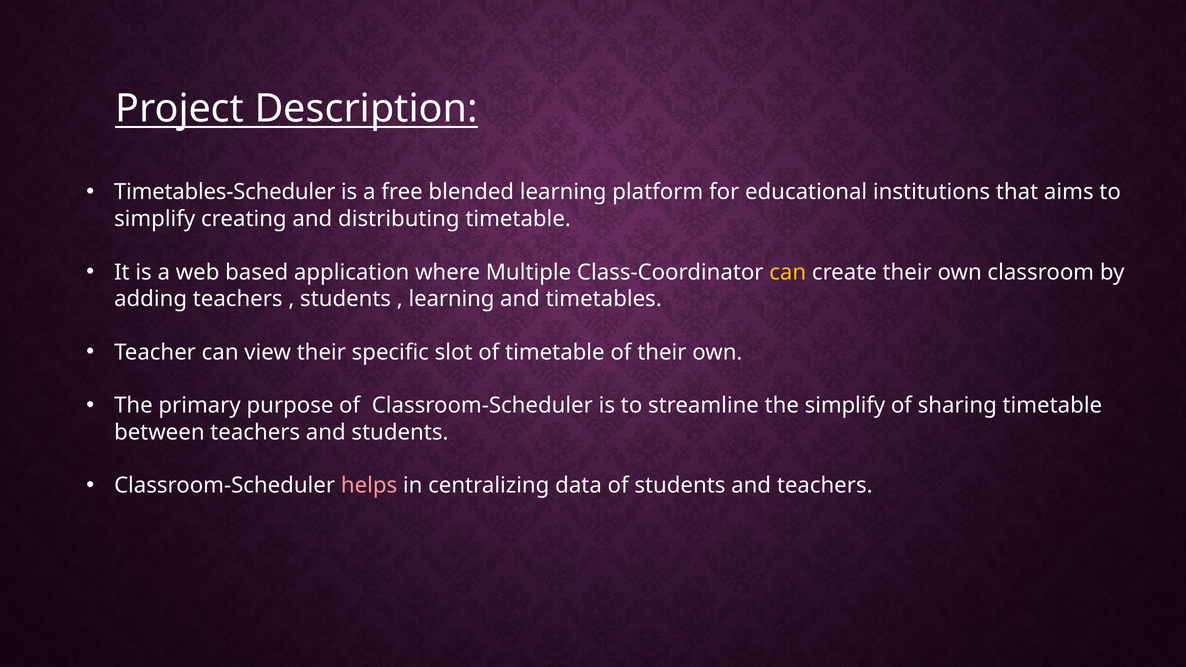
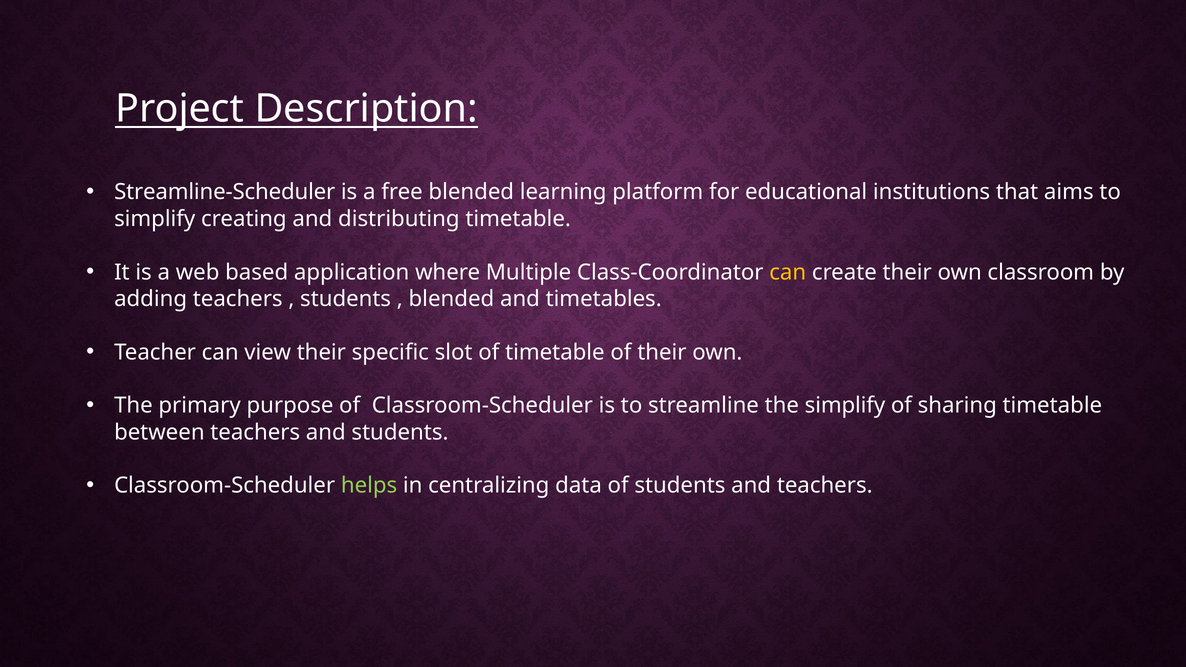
Timetables-Scheduler: Timetables-Scheduler -> Streamline-Scheduler (225, 192)
learning: learning -> blended (451, 299)
helps colour: pink -> light green (369, 486)
